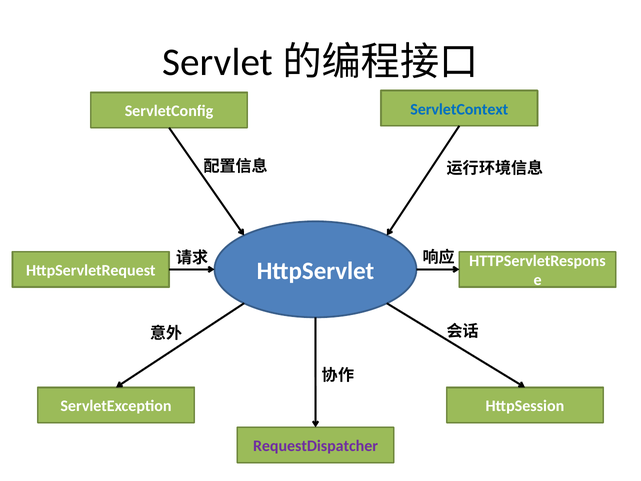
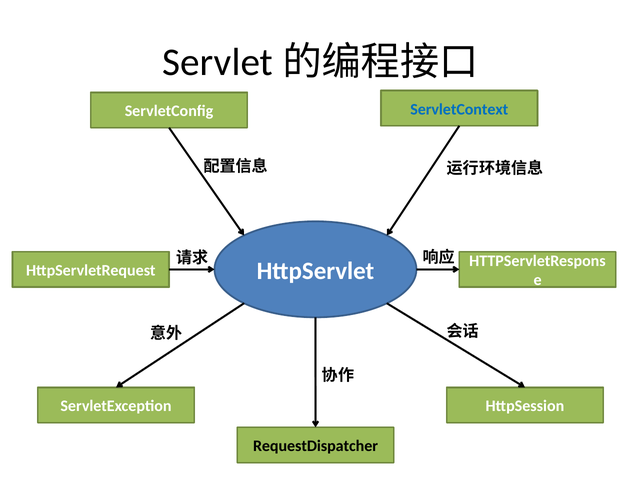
RequestDispatcher colour: purple -> black (315, 446)
